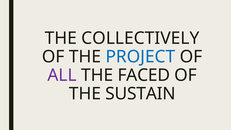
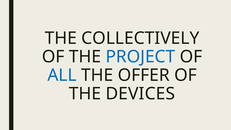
ALL colour: purple -> blue (62, 75)
FACED: FACED -> OFFER (144, 75)
SUSTAIN: SUSTAIN -> DEVICES (140, 94)
